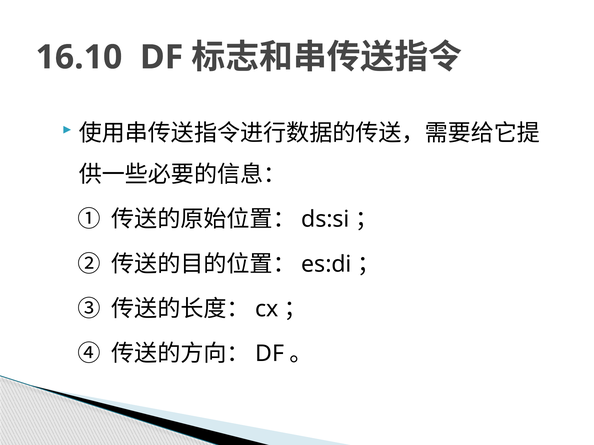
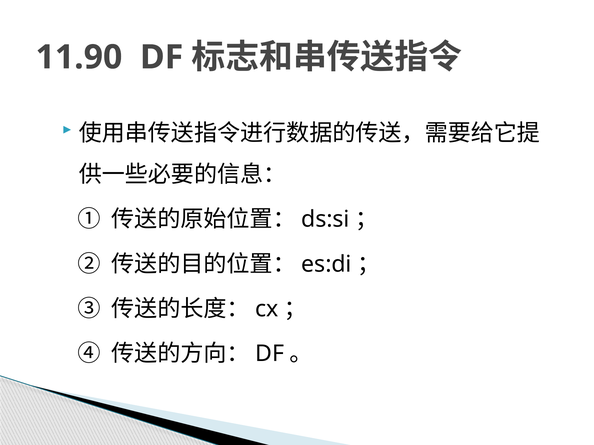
16.10: 16.10 -> 11.90 (79, 57)
